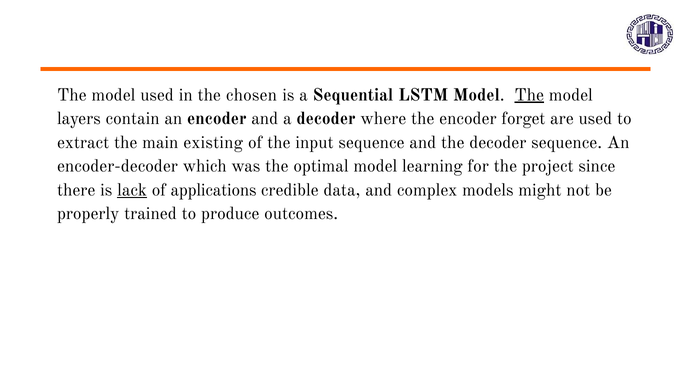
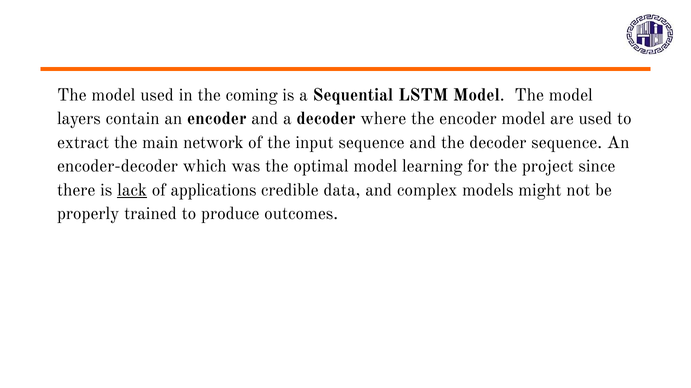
chosen: chosen -> coming (252, 95)
The underline: present -> none (529, 95)
encoder forget: forget -> model (523, 119)
existing: existing -> network (213, 143)
